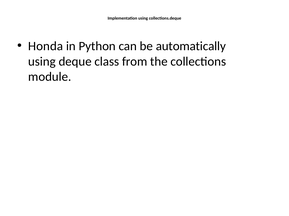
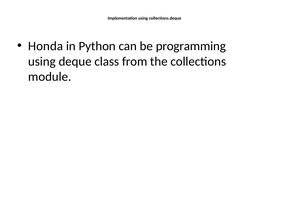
automatically: automatically -> programming (191, 46)
